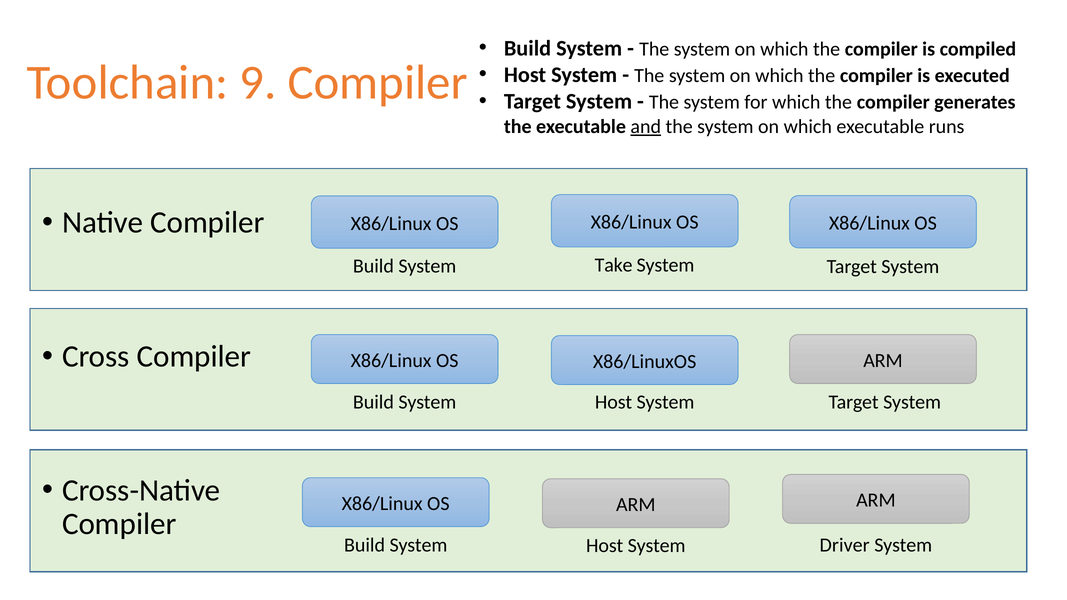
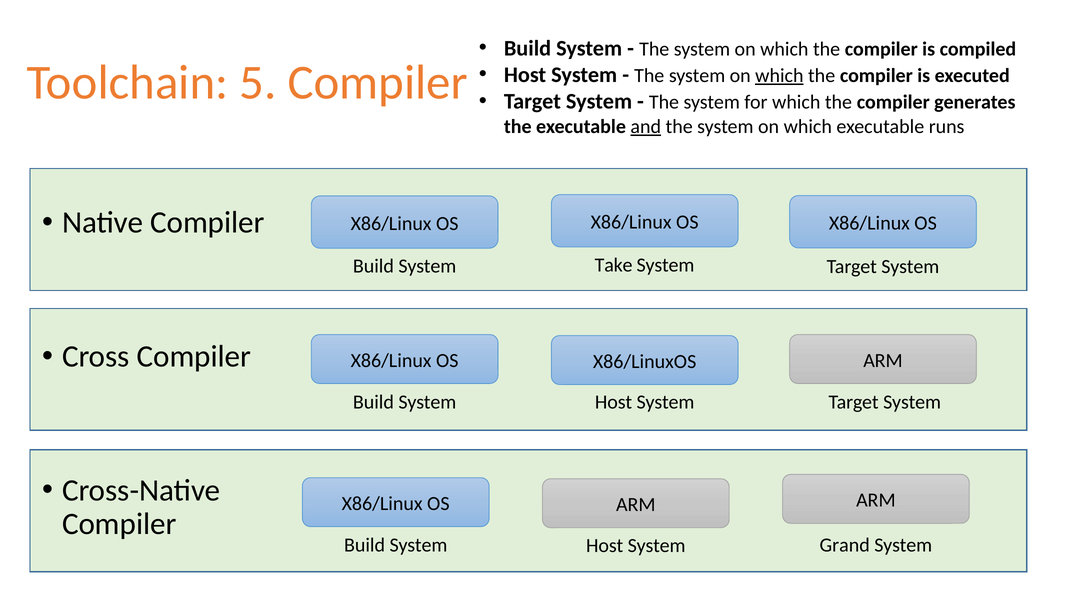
9: 9 -> 5 (258, 83)
which underline: none -> present (779, 76)
Driver: Driver -> Grand (845, 545)
